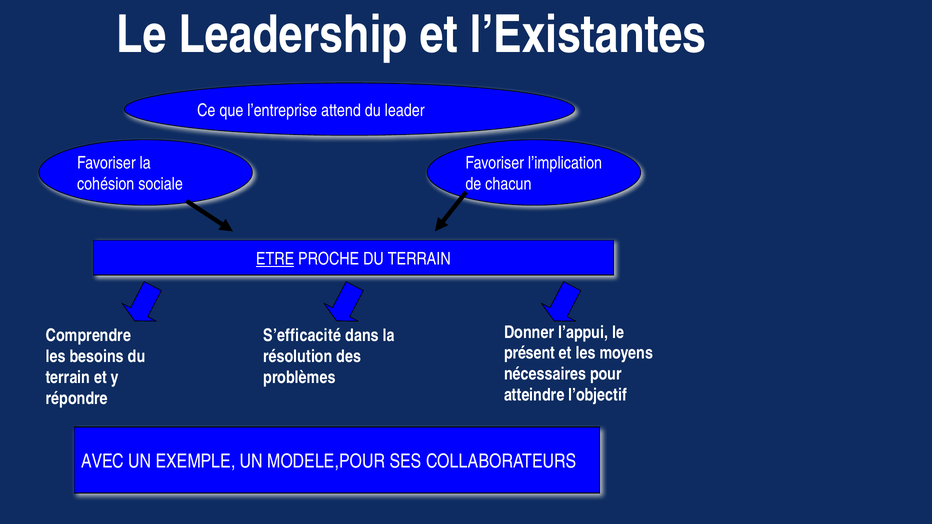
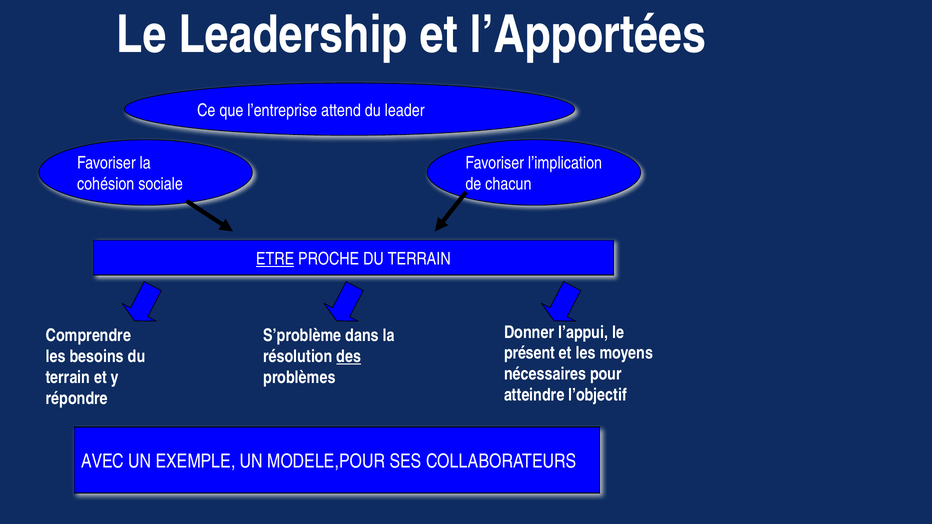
l’Existantes: l’Existantes -> l’Apportées (588, 35)
S’efficacité: S’efficacité -> S’problème (302, 336)
des underline: none -> present (349, 357)
